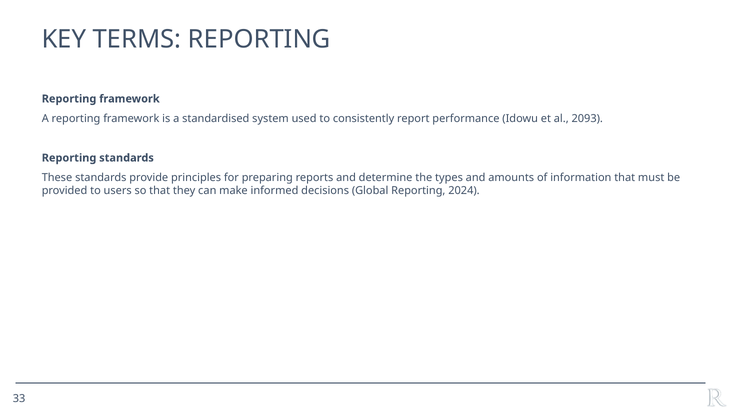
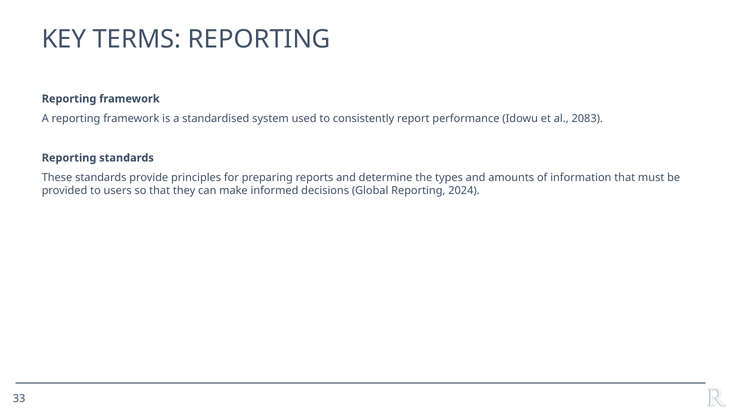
2093: 2093 -> 2083 (587, 119)
